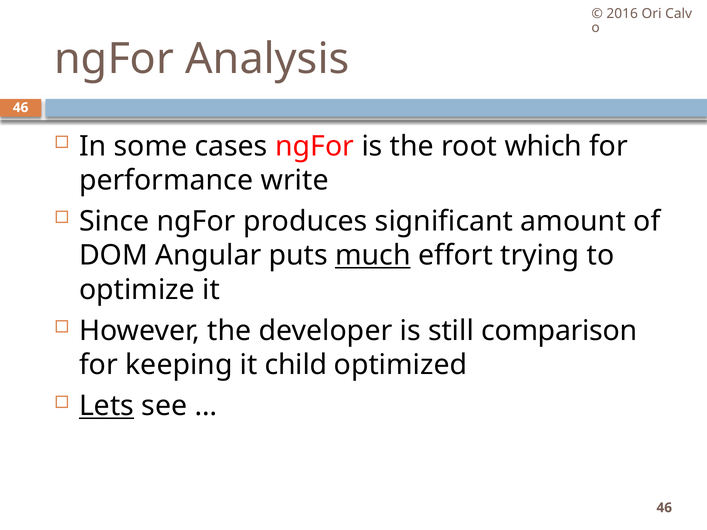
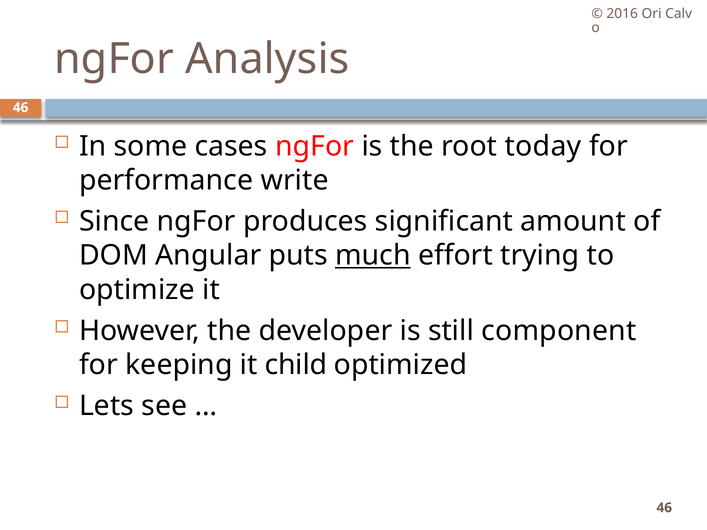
which: which -> today (543, 146)
comparison: comparison -> component (559, 331)
Lets underline: present -> none (107, 406)
